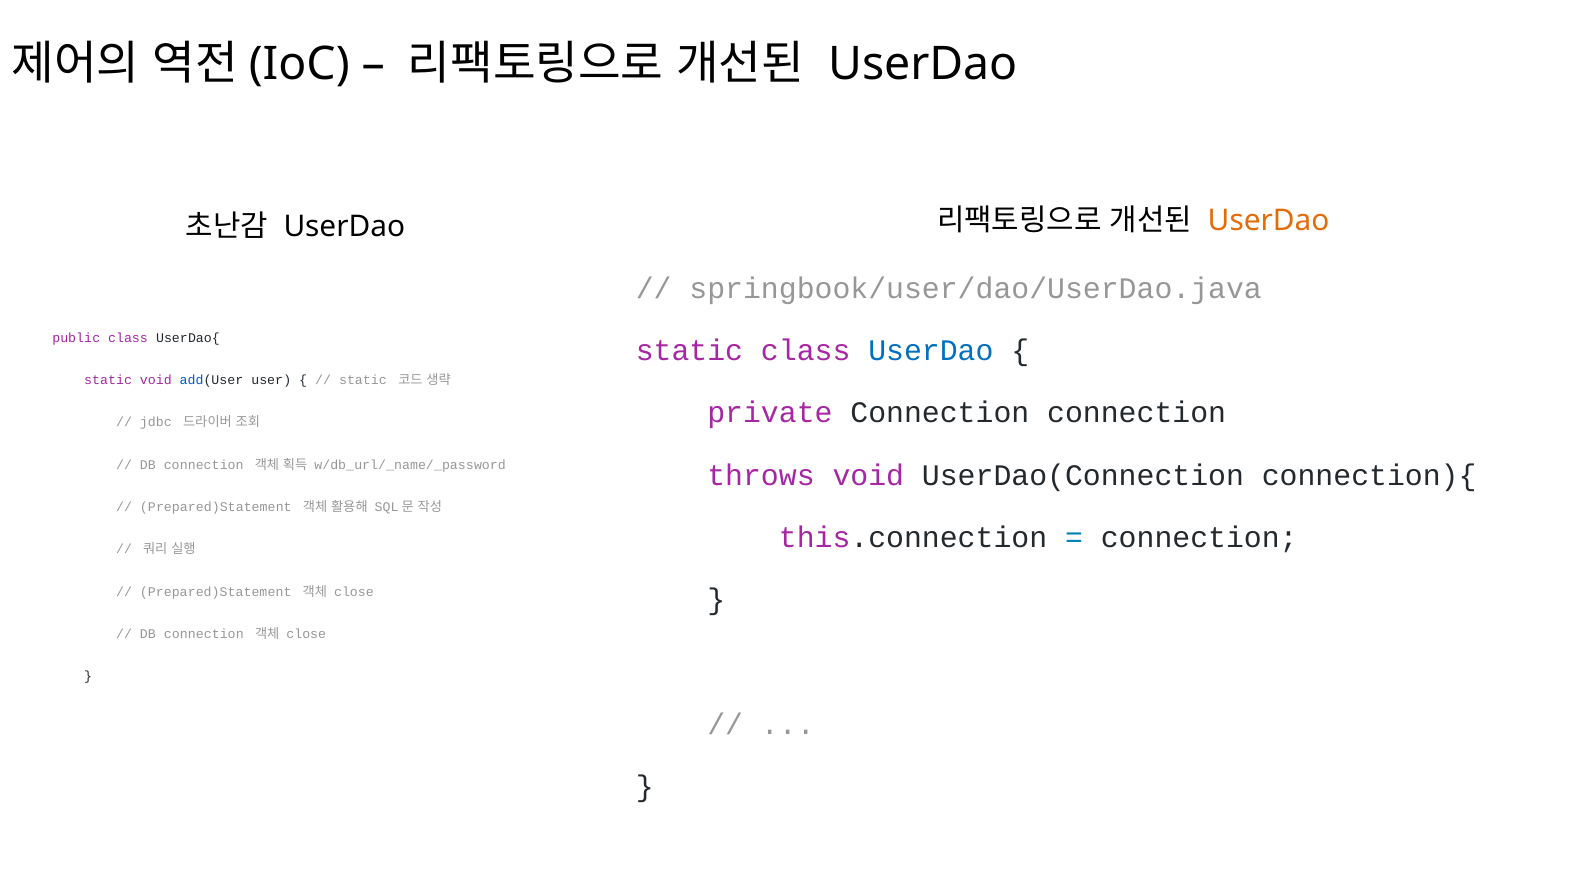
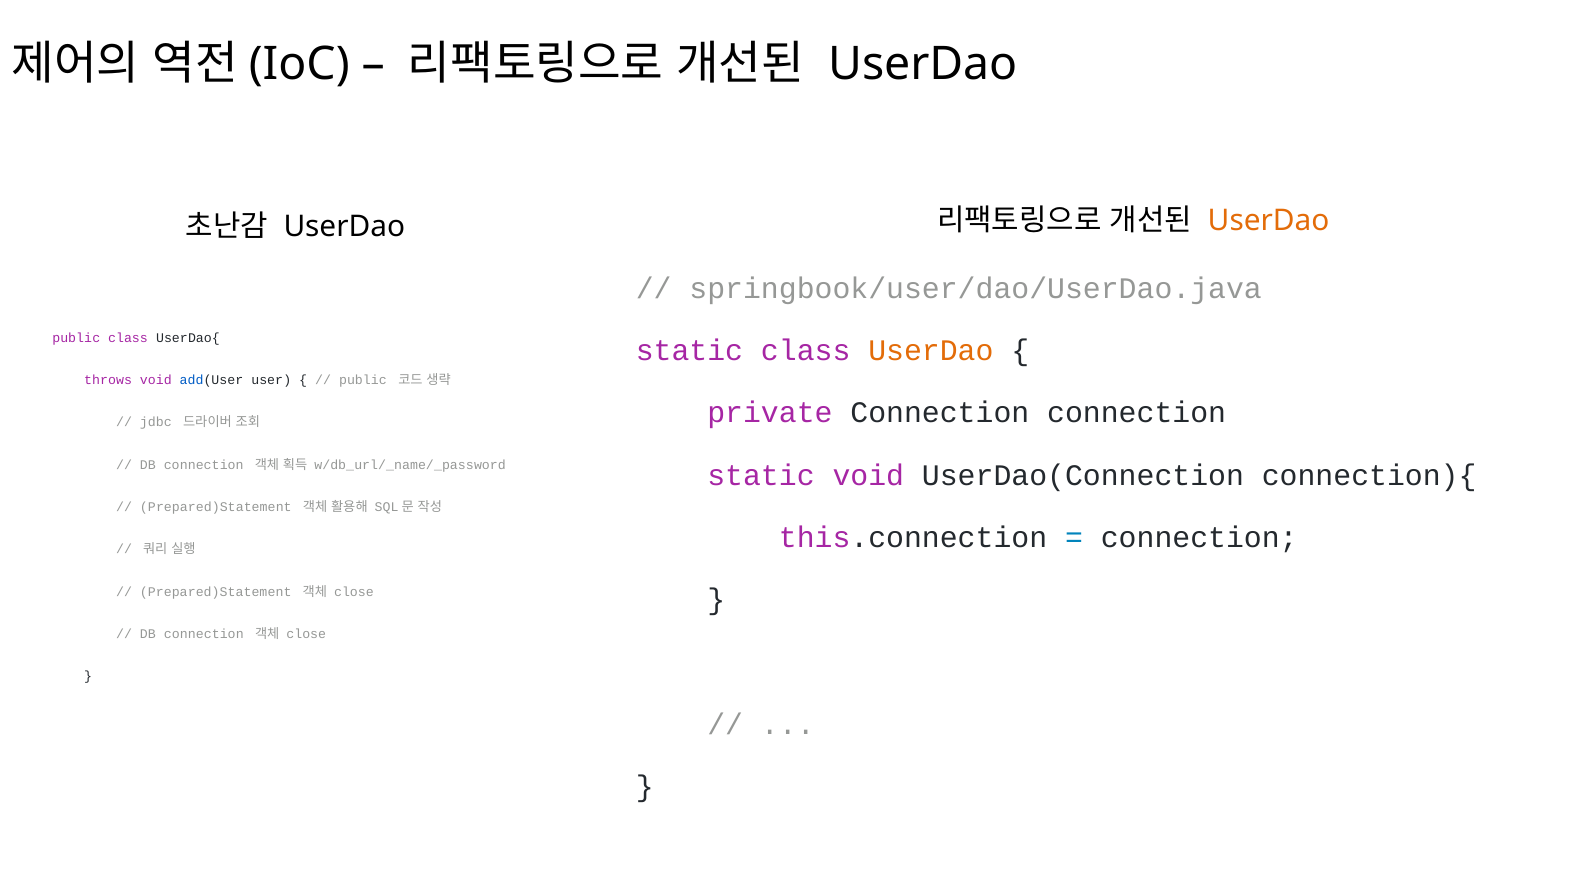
UserDao colour: blue -> orange (931, 351)
static: static -> throws (108, 380)
static: static -> public (363, 380)
throws: throws -> static (761, 476)
